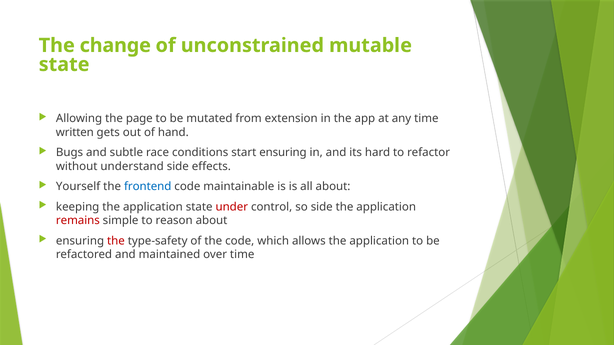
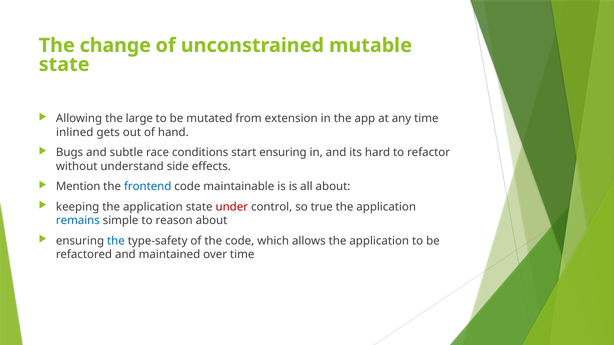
page: page -> large (139, 119)
written: written -> inlined (75, 133)
Yourself: Yourself -> Mention (78, 187)
so side: side -> true (322, 207)
remains colour: red -> blue (78, 221)
the colour: red -> blue (116, 241)
